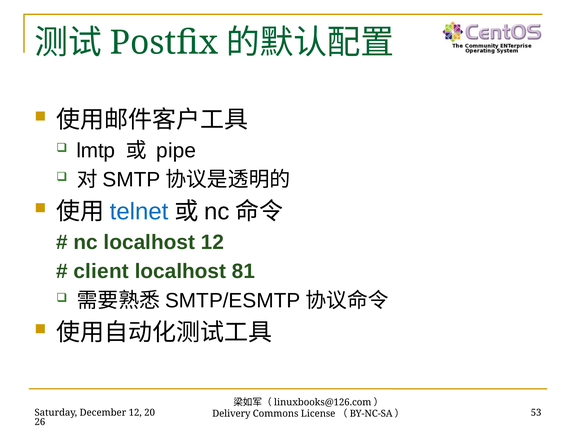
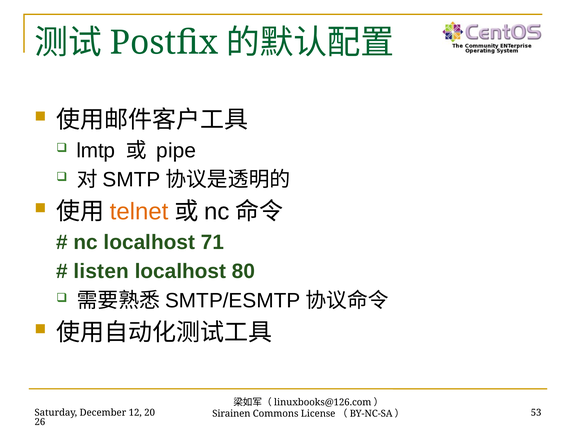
telnet colour: blue -> orange (139, 212)
localhost 12: 12 -> 71 (212, 242)
client: client -> listen (101, 271)
81: 81 -> 80 (243, 271)
Delivery: Delivery -> Sirainen (231, 414)
